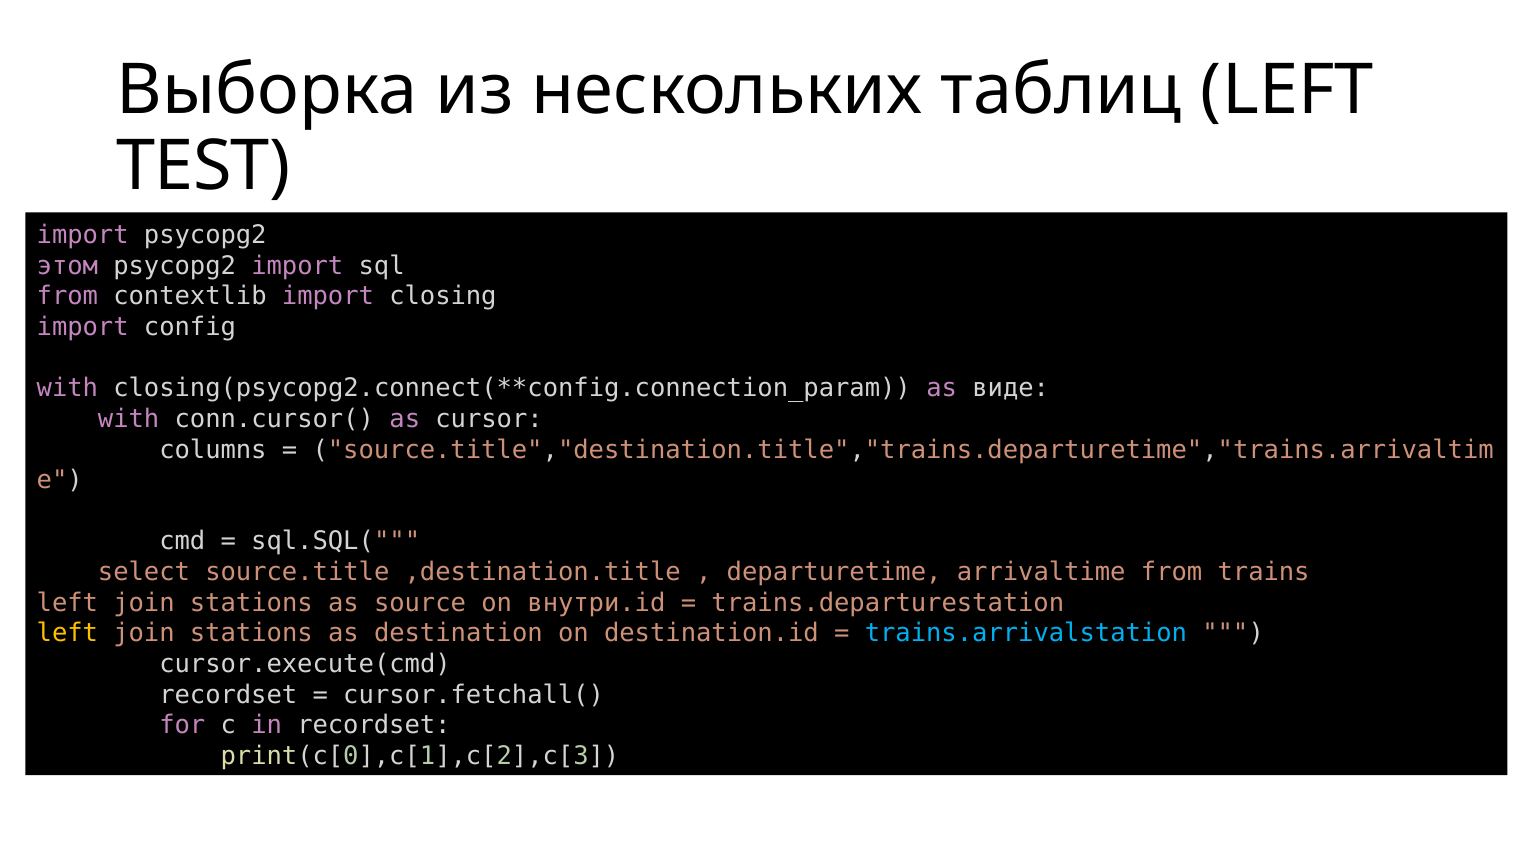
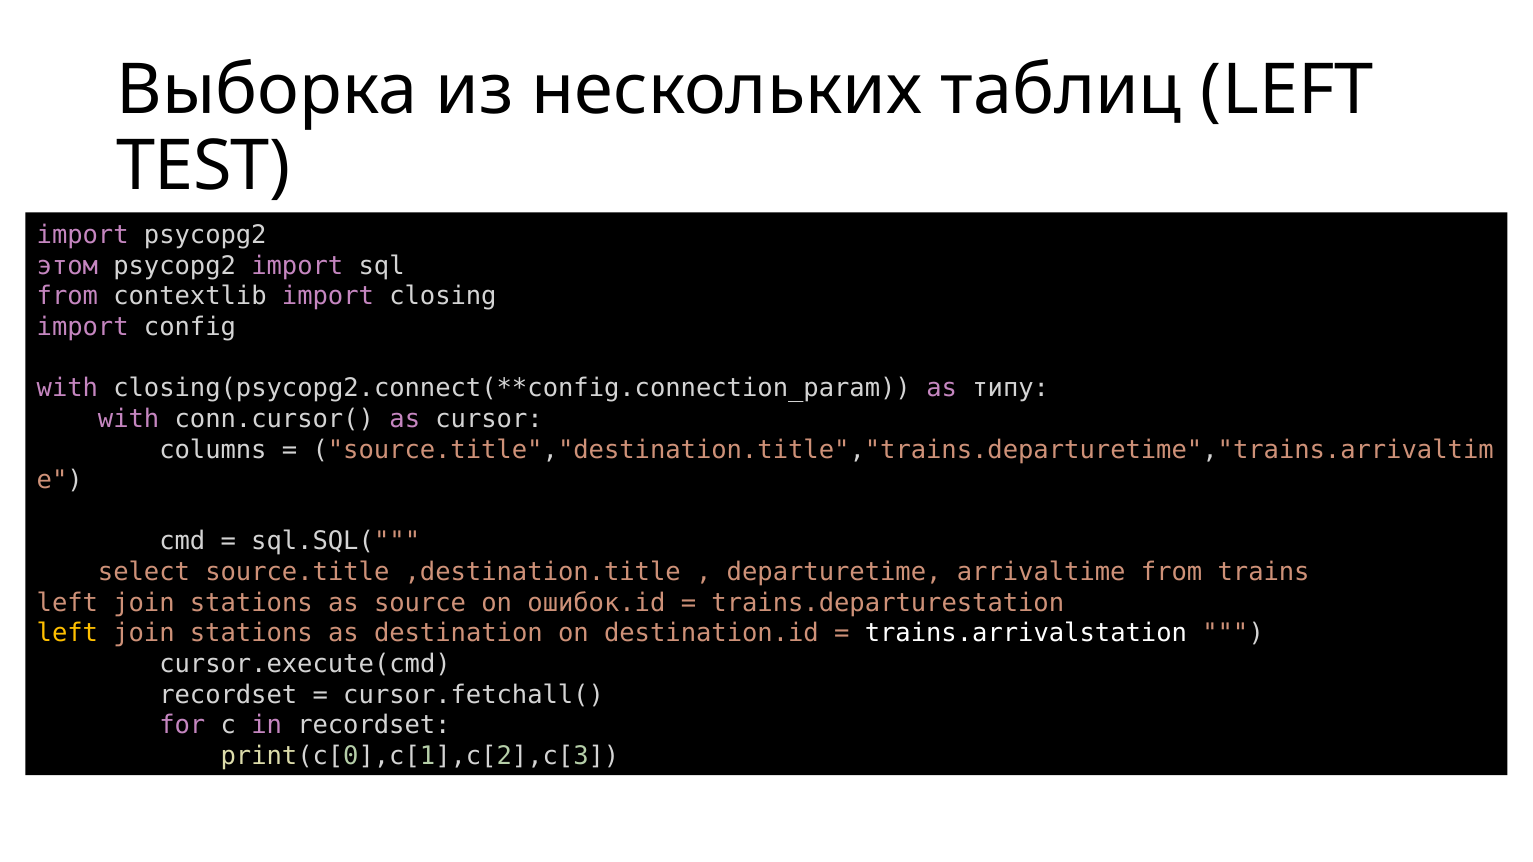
виде: виде -> типу (1011, 389)
внутри.id: внутри.id -> ошибок.id (596, 603)
trains.arrivalstation colour: light blue -> white (1026, 634)
